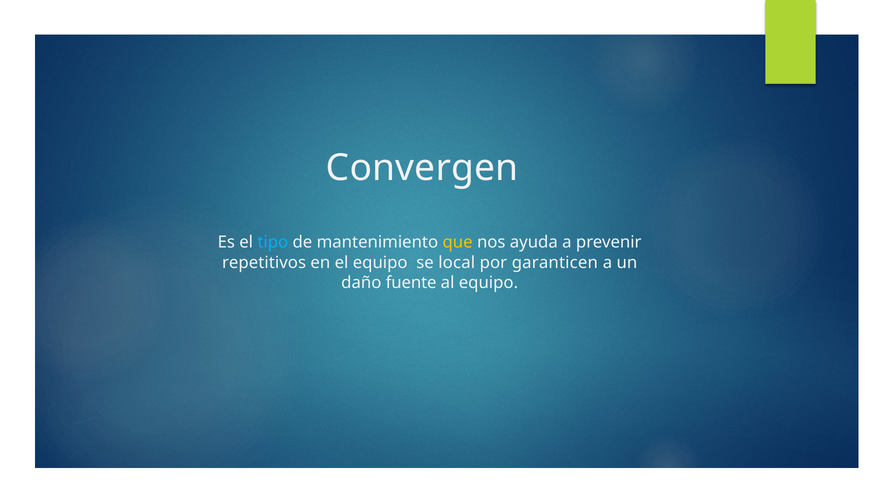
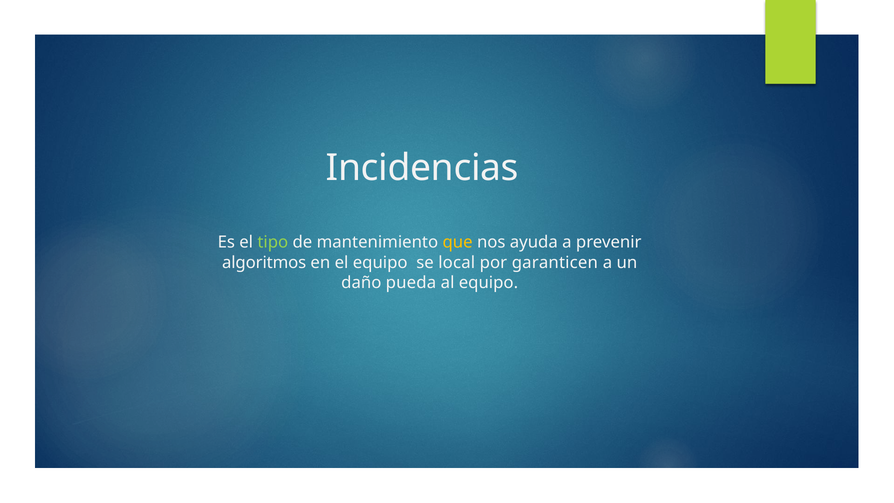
Convergen: Convergen -> Incidencias (422, 168)
tipo colour: light blue -> light green (273, 242)
repetitivos: repetitivos -> algoritmos (264, 262)
fuente: fuente -> pueda (411, 283)
